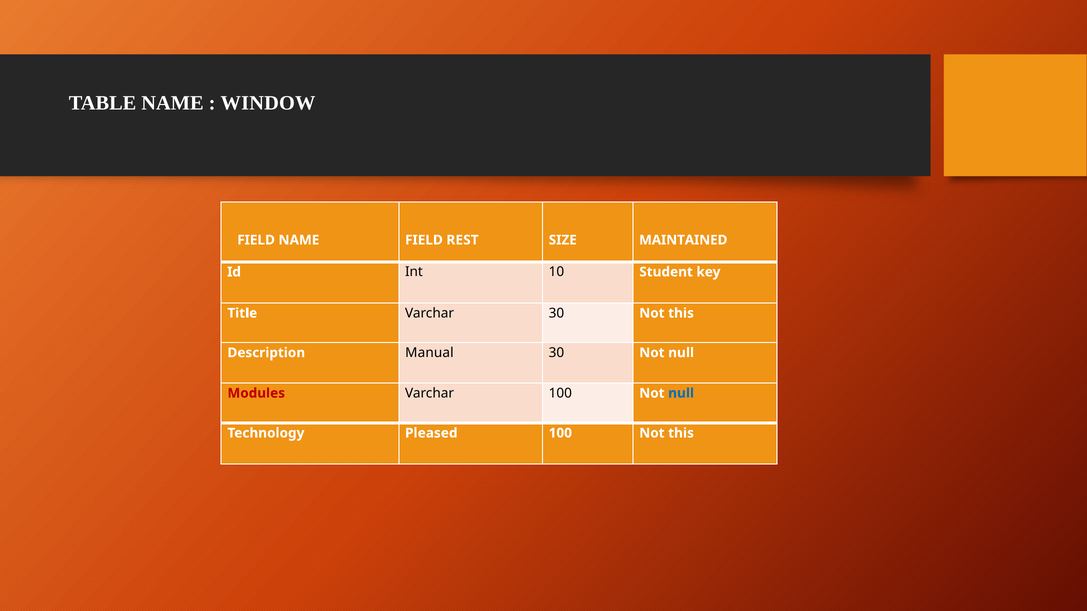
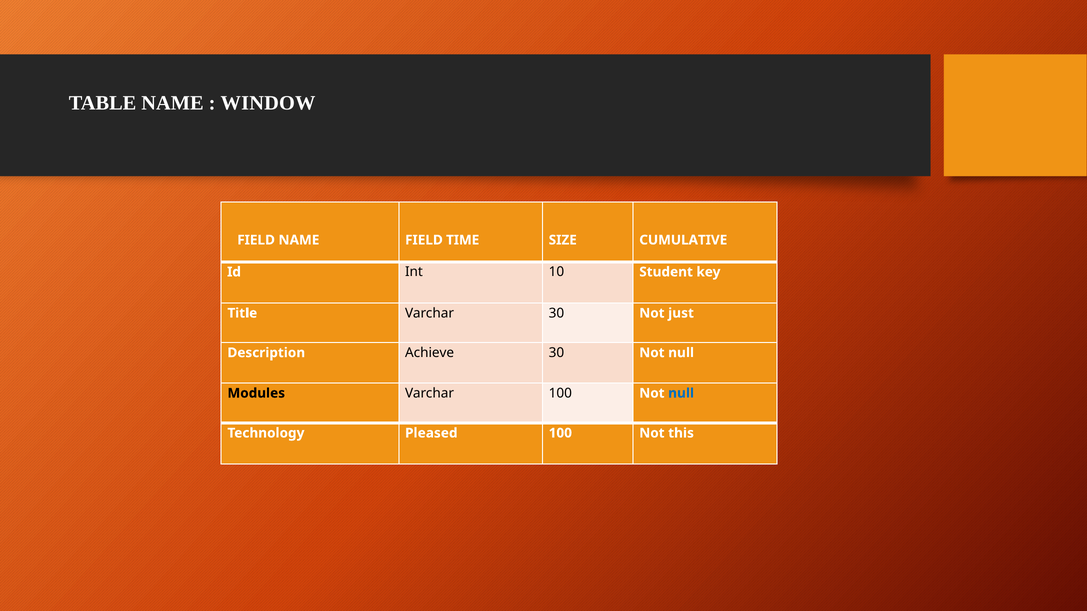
REST: REST -> TIME (463, 240)
MAINTAINED: MAINTAINED -> CUMULATIVE (683, 240)
30 Not this: this -> just (681, 313)
Manual: Manual -> Achieve (430, 353)
Modules colour: red -> black (256, 393)
